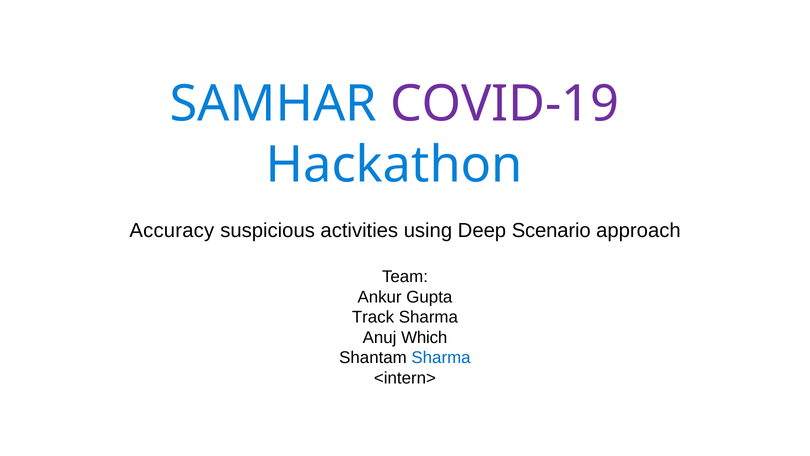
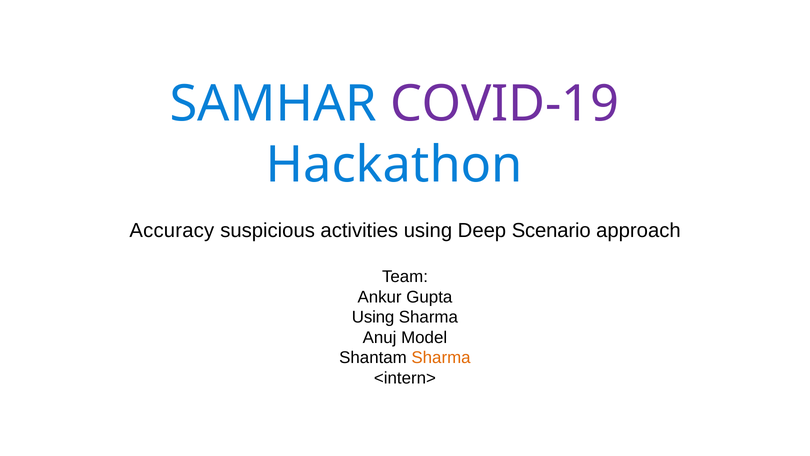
Track: Track -> Using (373, 317)
Which: Which -> Model (424, 337)
Sharma colour: blue -> orange (441, 358)
